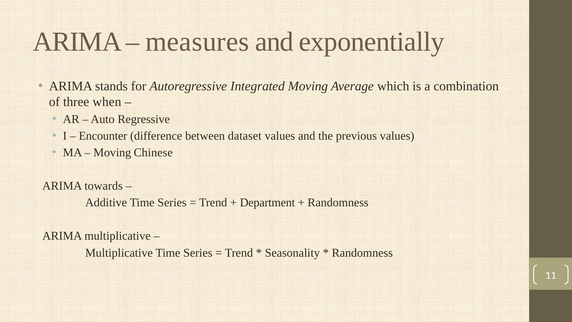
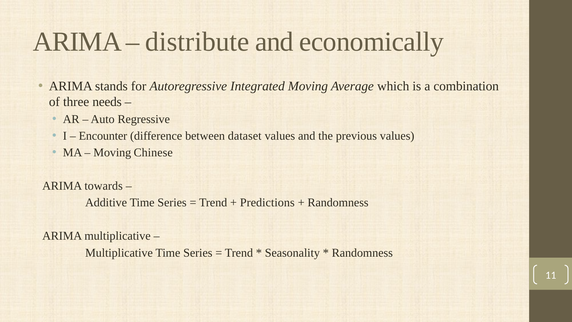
measures: measures -> distribute (197, 42)
exponentially: exponentially -> economically (372, 42)
when: when -> needs (107, 102)
Department: Department -> Predictions (267, 202)
